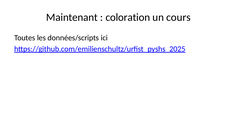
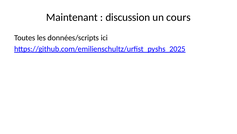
coloration: coloration -> discussion (128, 17)
